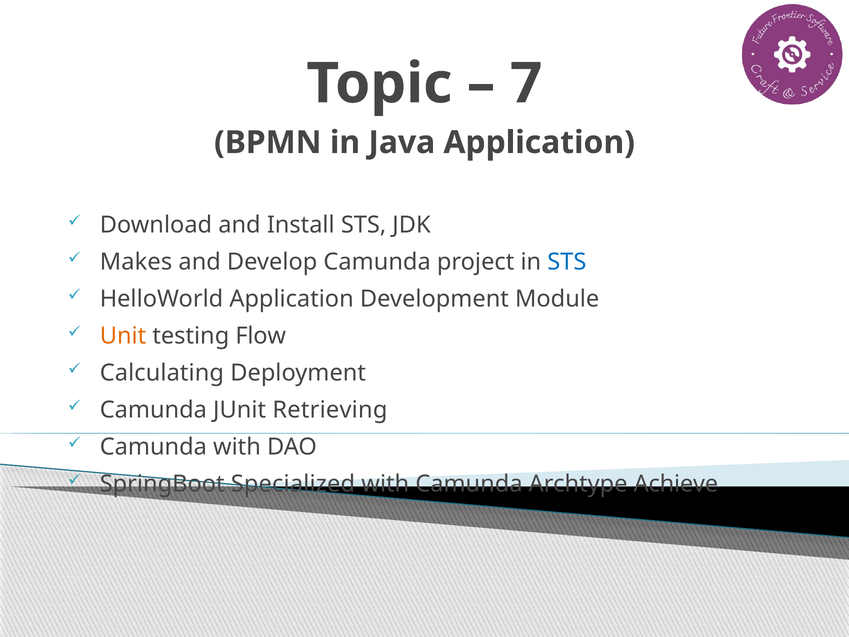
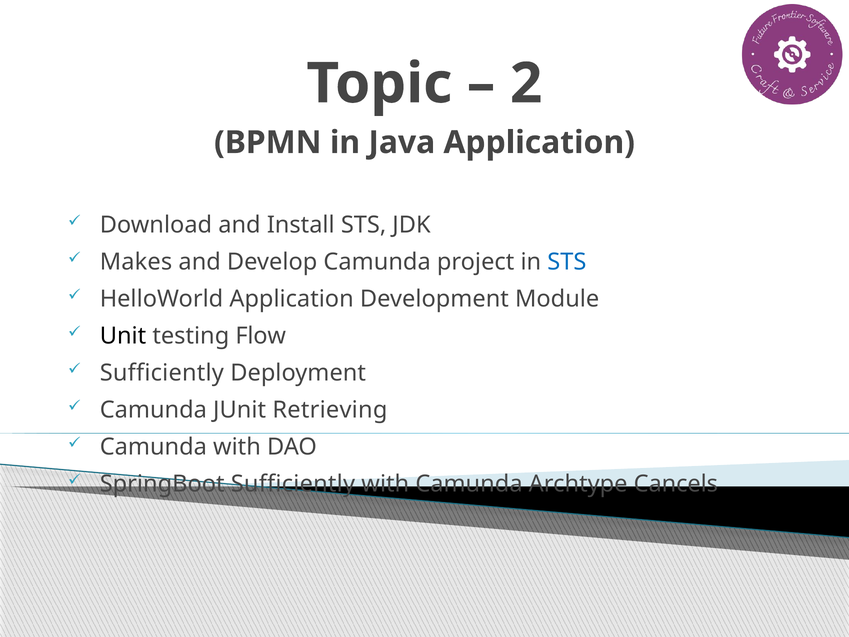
7: 7 -> 2 (526, 84)
Unit colour: orange -> black (123, 336)
Calculating: Calculating -> Sufficiently (162, 373)
SpringBoot Specialized: Specialized -> Sufficiently (293, 484)
Achieve: Achieve -> Cancels (676, 484)
